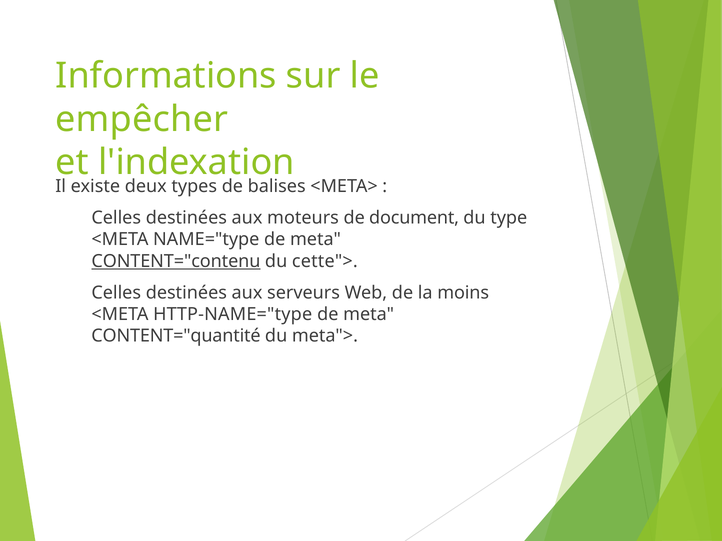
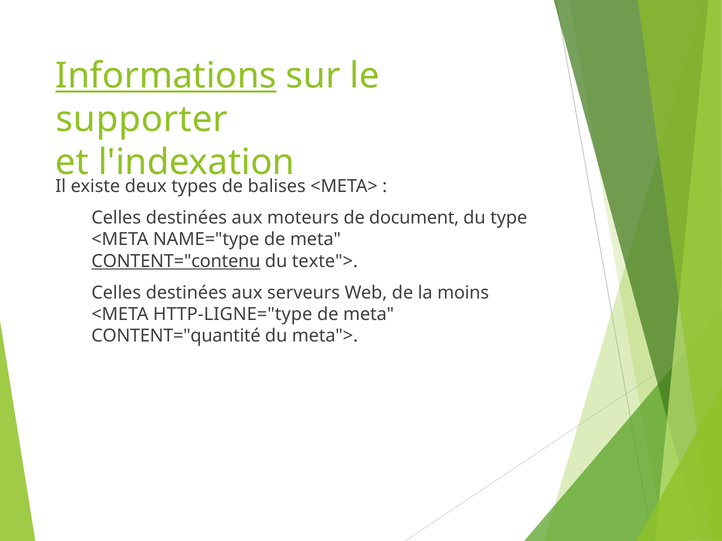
Informations underline: none -> present (166, 76)
empêcher: empêcher -> supporter (142, 119)
cette">: cette"> -> texte"> (325, 261)
HTTP-NAME="type: HTTP-NAME="type -> HTTP-LIGNE="type (233, 315)
